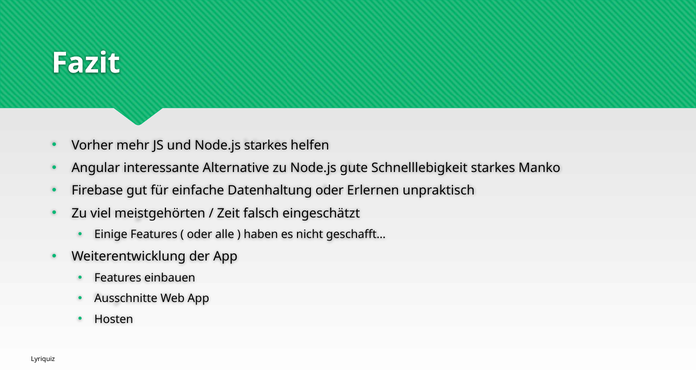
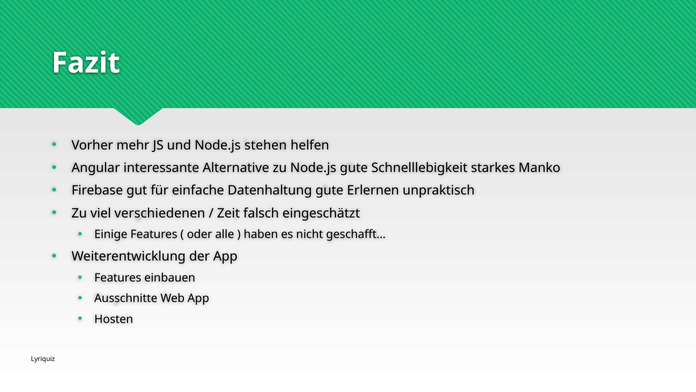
Node.js starkes: starkes -> stehen (266, 145)
Datenhaltung oder: oder -> gute (330, 190)
meistgehörten: meistgehörten -> verschiedenen (160, 213)
